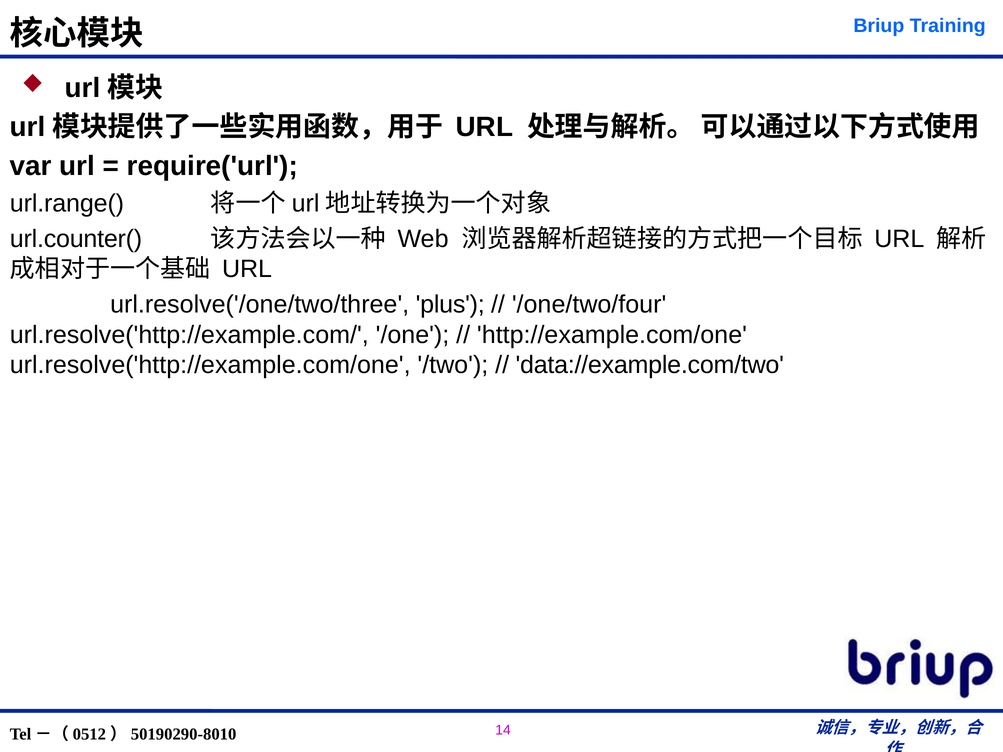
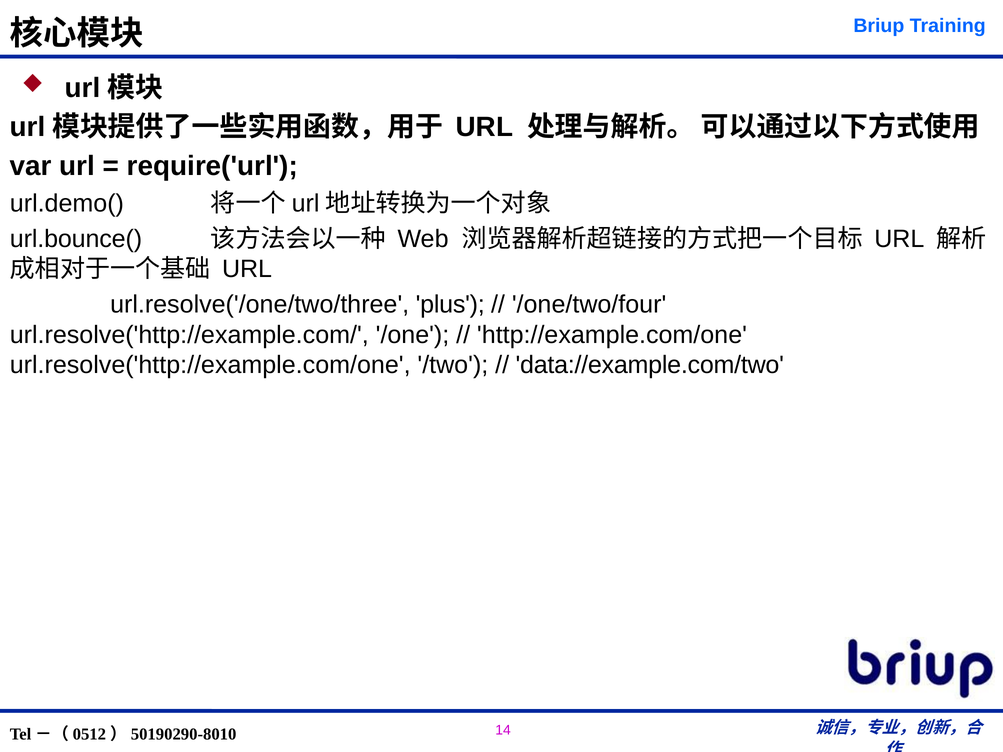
url.range(: url.range( -> url.demo( (67, 203)
url.counter(: url.counter( -> url.bounce( (76, 239)
